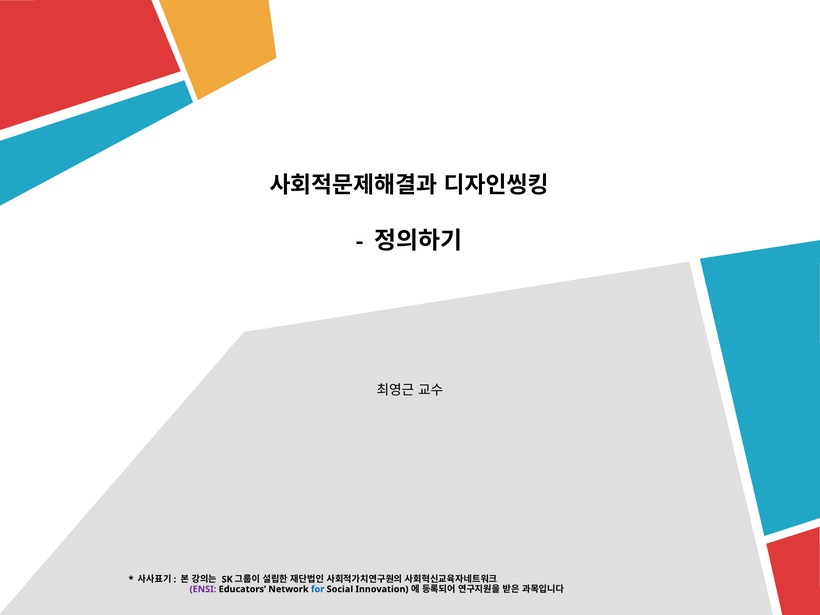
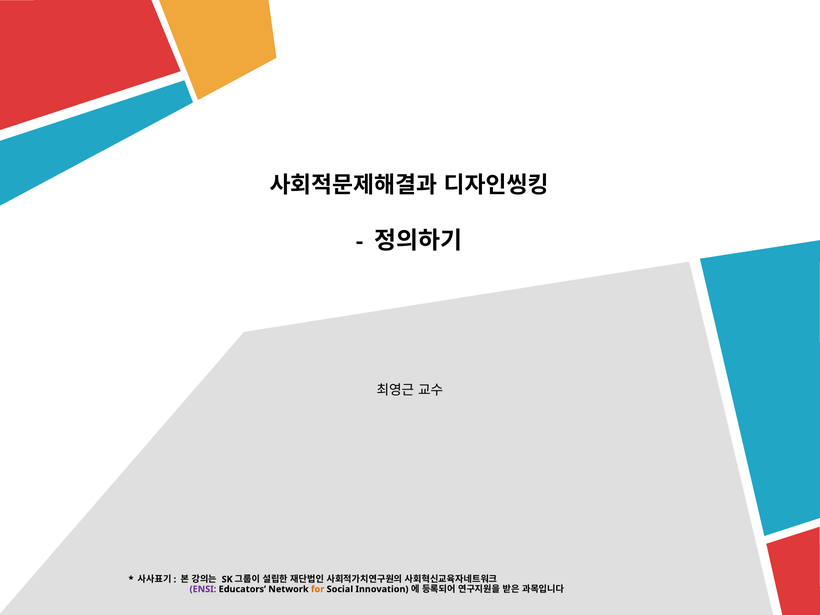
for colour: blue -> orange (318, 589)
